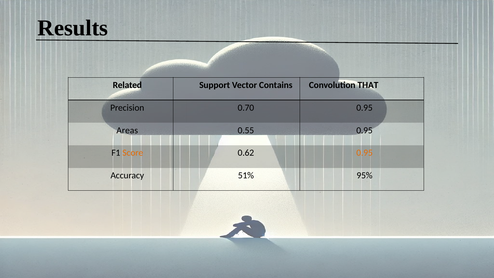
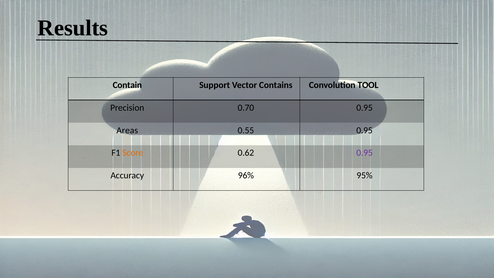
Related: Related -> Contain (127, 85)
THAT: THAT -> TOOL (368, 85)
0.95 colour: orange -> purple (365, 153)
51%: 51% -> 96% (246, 175)
